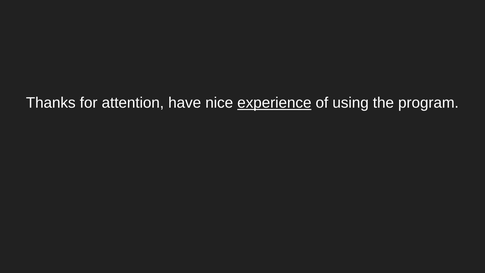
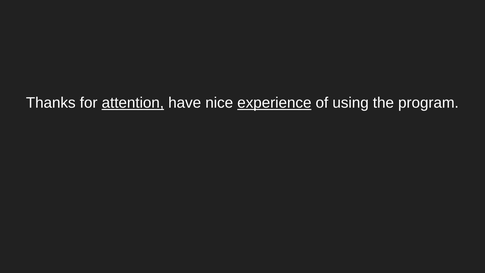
attention underline: none -> present (133, 103)
